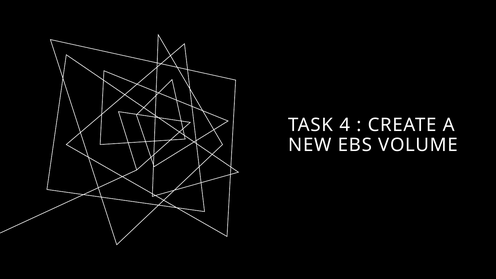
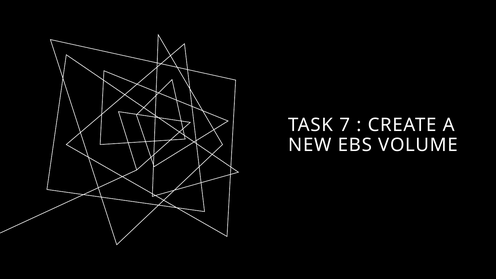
4: 4 -> 7 (345, 125)
